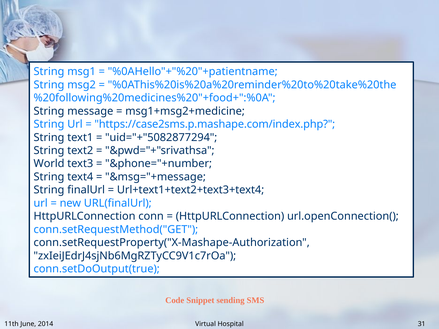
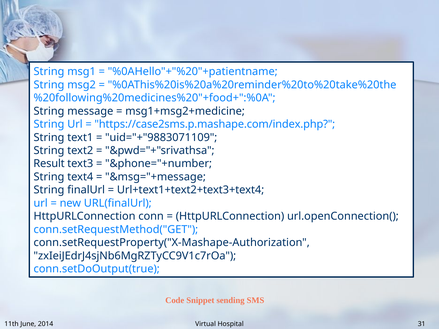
uid="+"5082877294: uid="+"5082877294 -> uid="+"9883071109 (161, 137)
World: World -> Result (49, 164)
